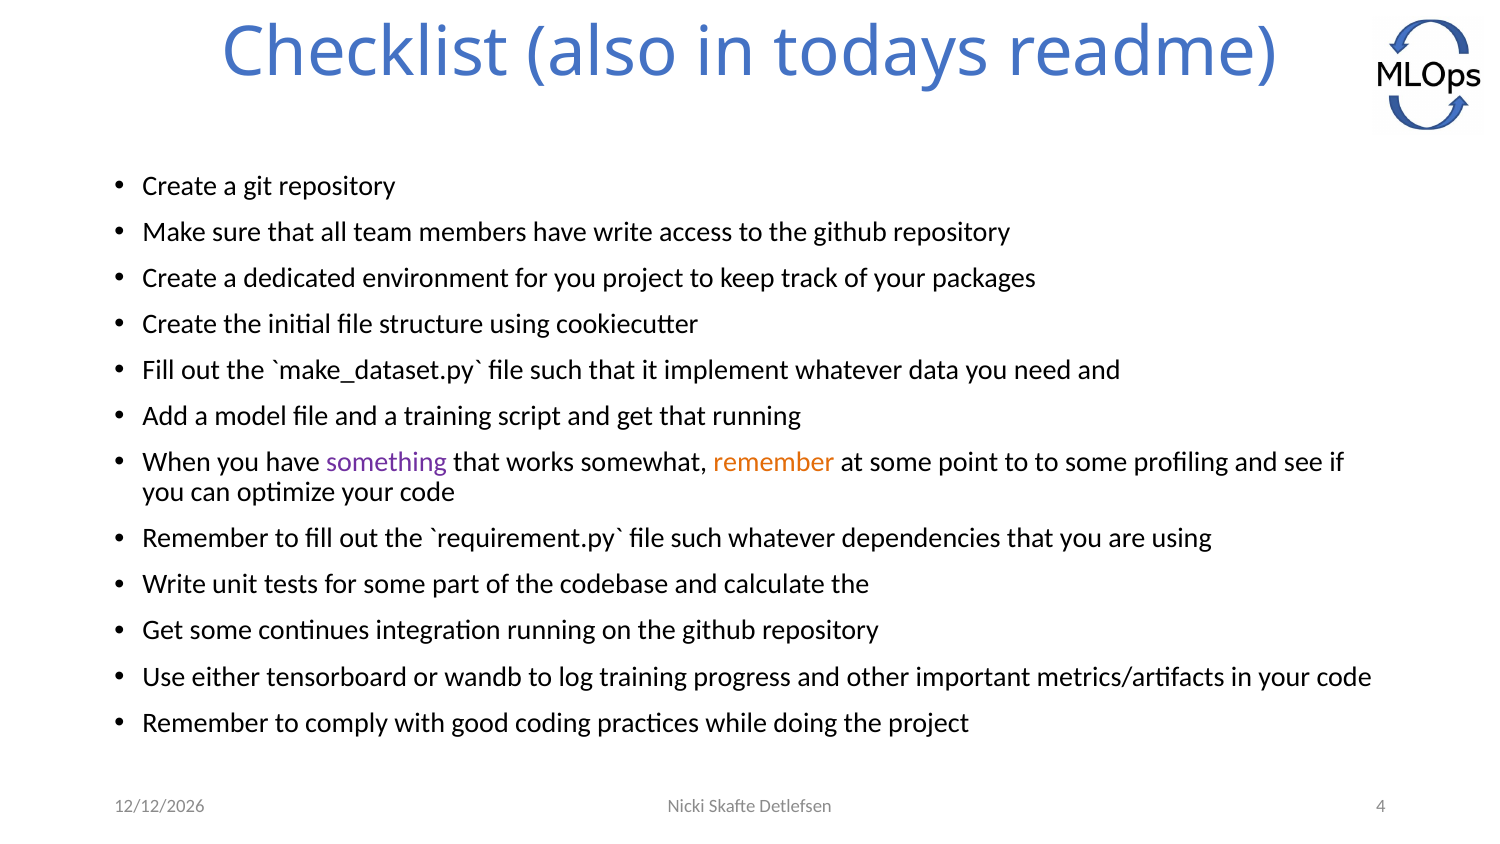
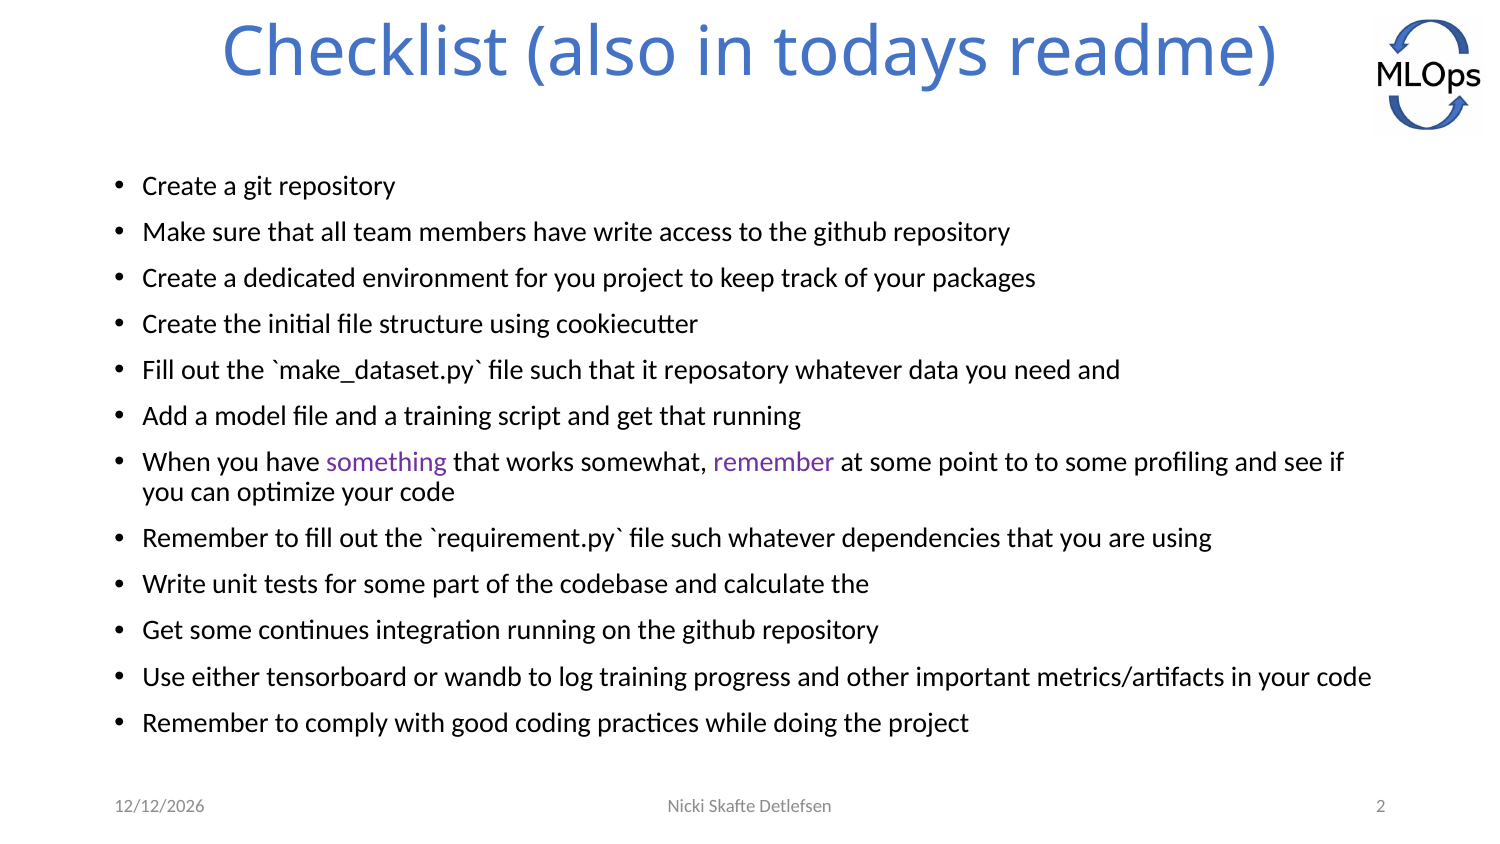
implement: implement -> reposatory (726, 370)
remember colour: orange -> purple (774, 462)
4: 4 -> 2 (1381, 806)
